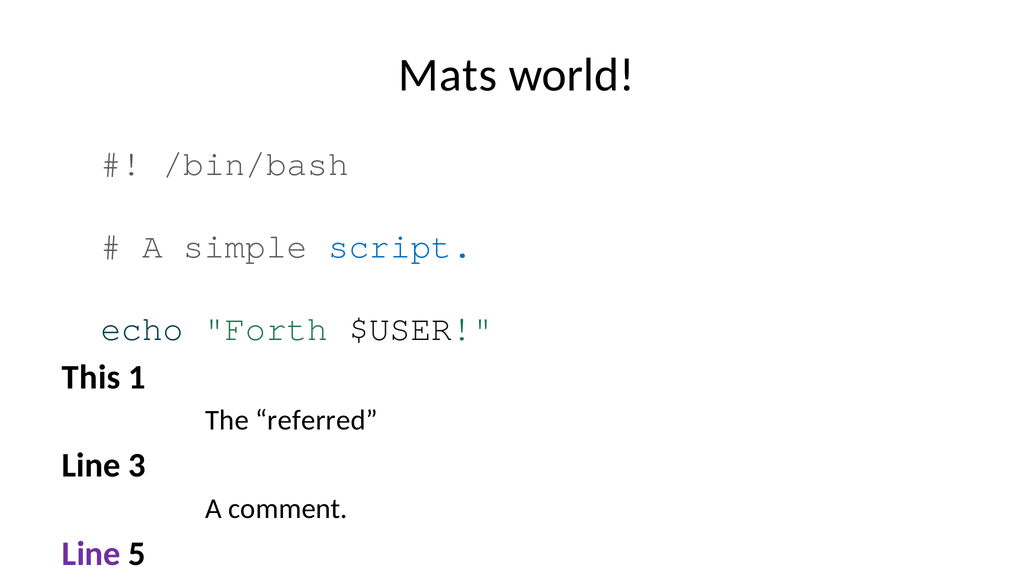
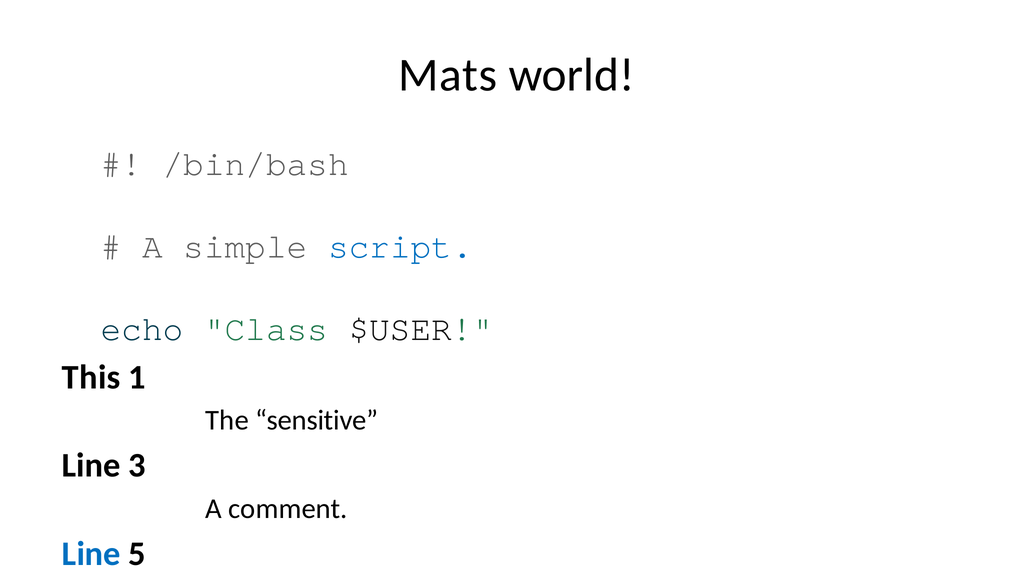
Forth: Forth -> Class (266, 329)
referred: referred -> sensitive (317, 421)
Line colour: purple -> blue (91, 554)
